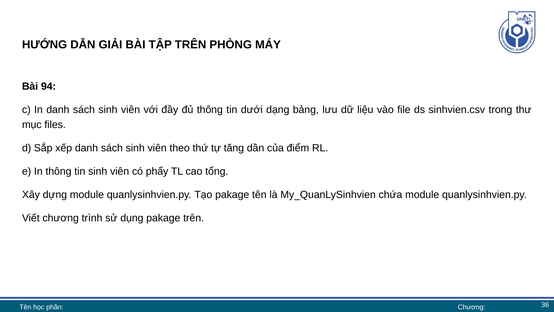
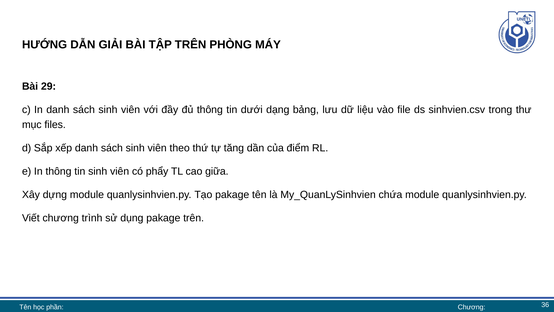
94: 94 -> 29 (49, 86)
tổng: tổng -> giữa (217, 171)
